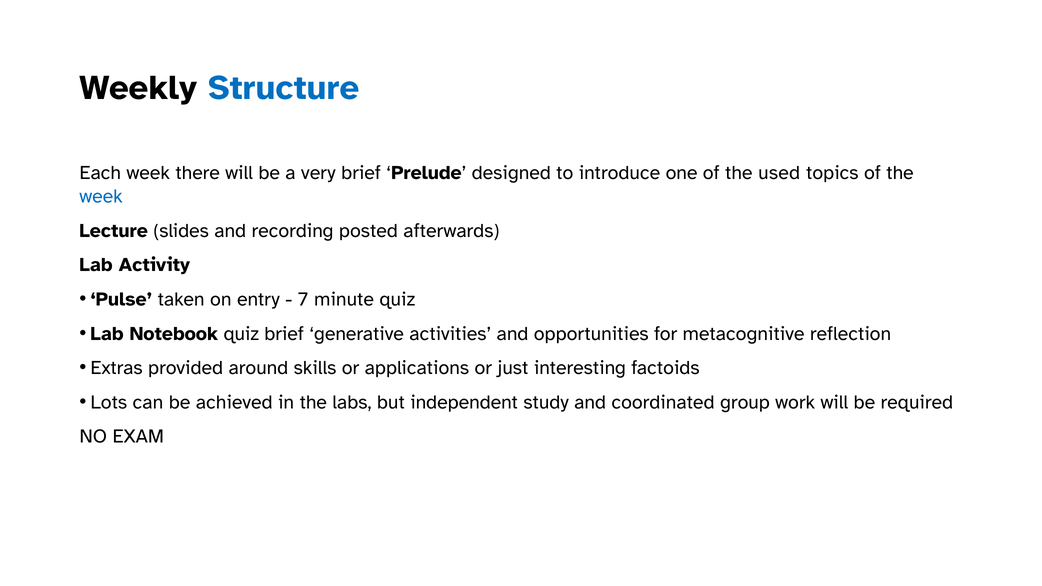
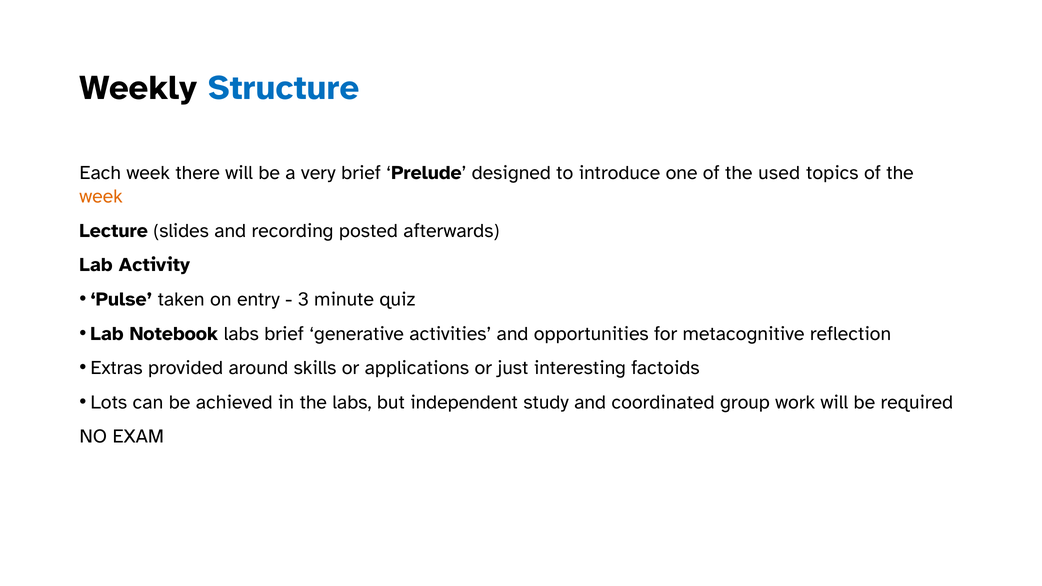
week colour: blue -> orange (101, 196)
7: 7 -> 3 (303, 299)
Notebook quiz: quiz -> labs (241, 334)
